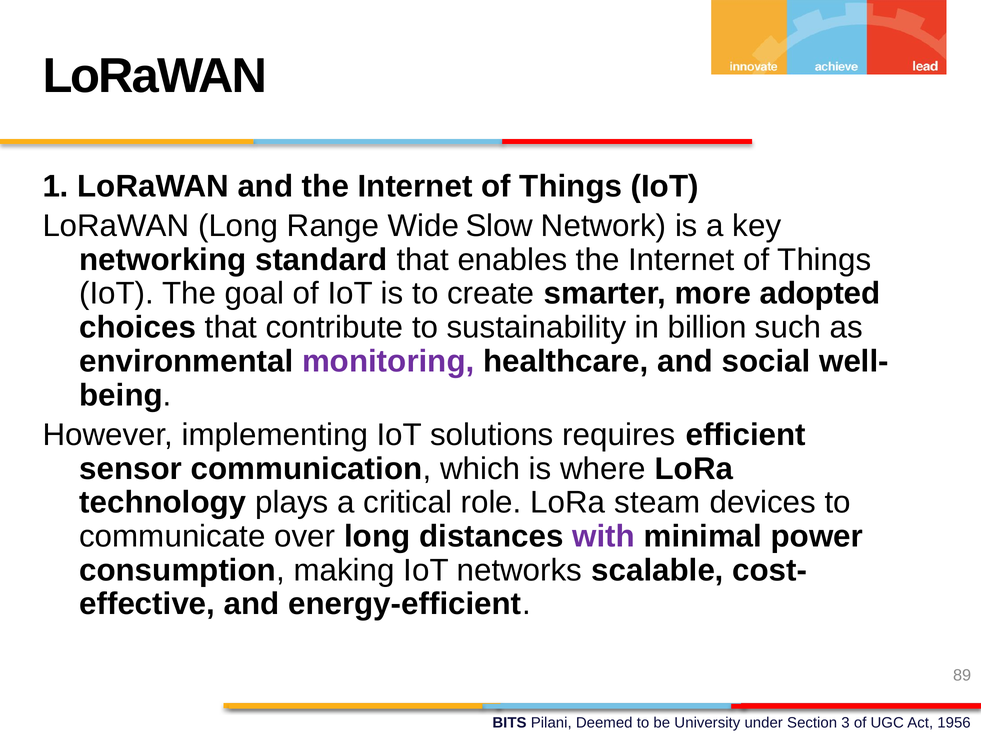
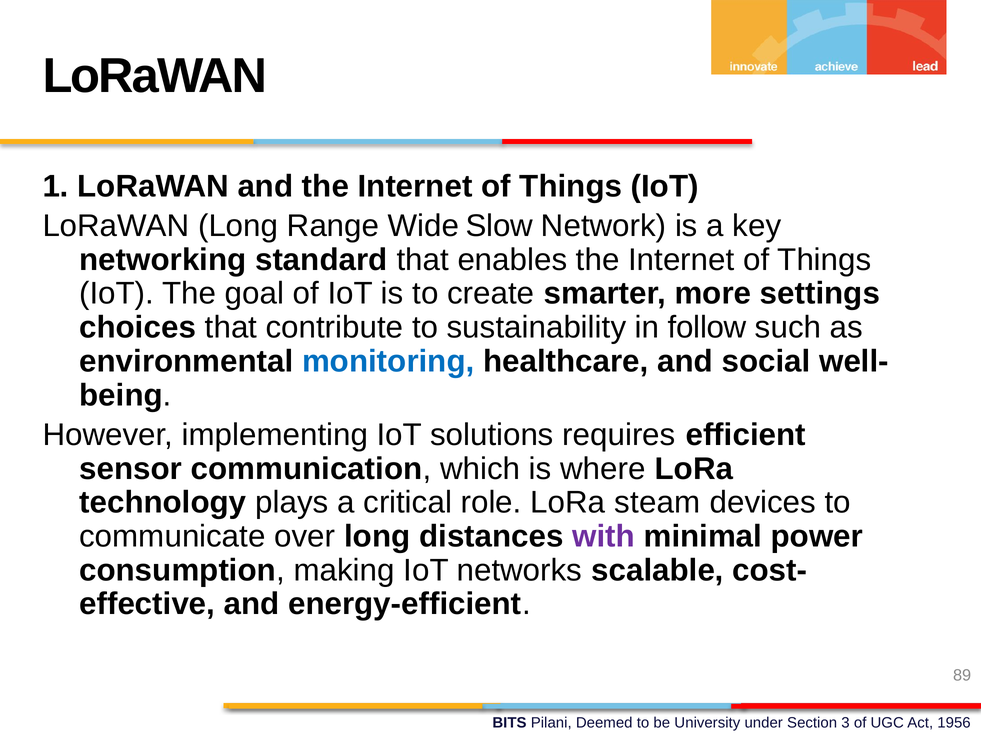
adopted: adopted -> settings (820, 294)
billion: billion -> follow (707, 327)
monitoring colour: purple -> blue (388, 361)
